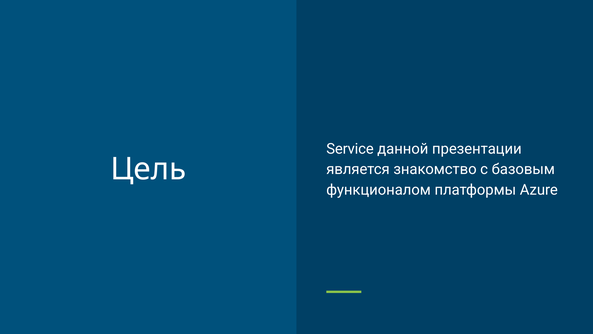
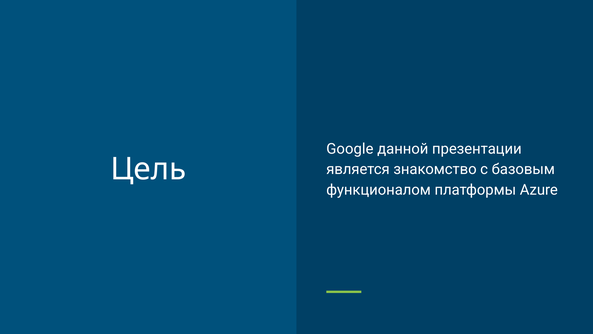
Service: Service -> Google (350, 149)
